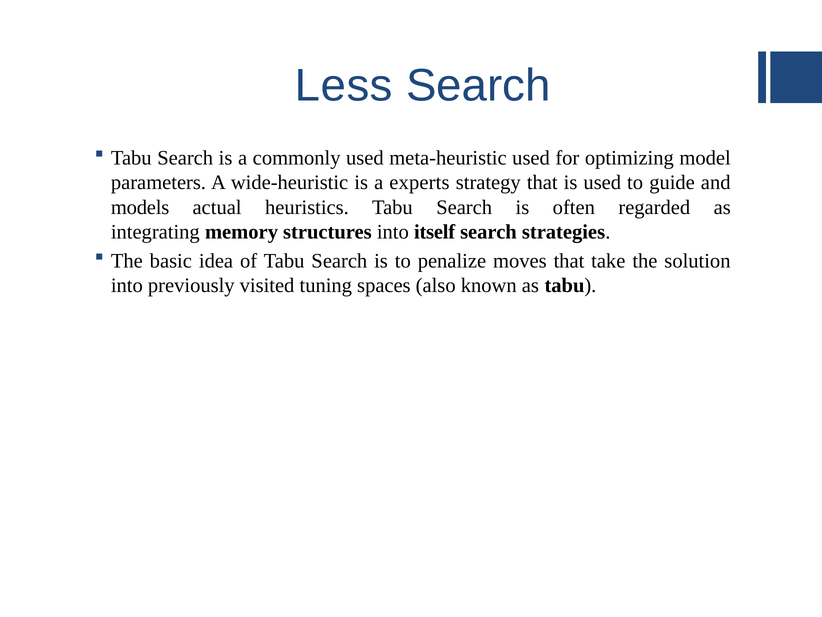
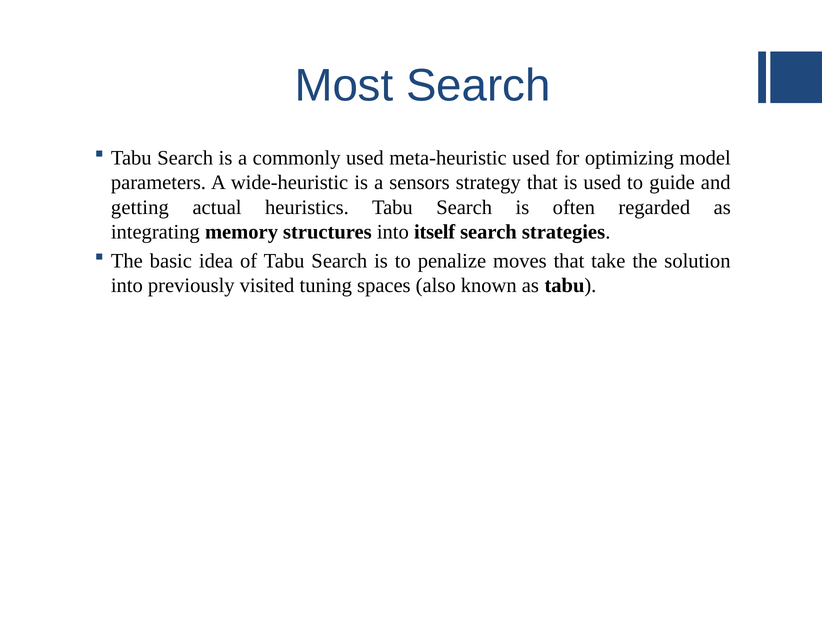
Less: Less -> Most (344, 86)
experts: experts -> sensors (420, 182)
models: models -> getting (140, 207)
